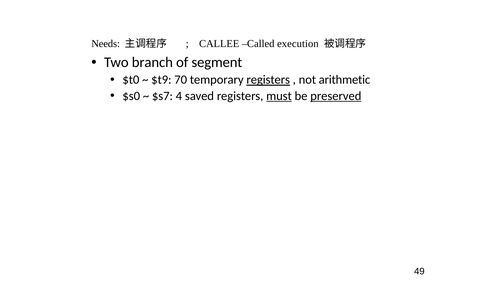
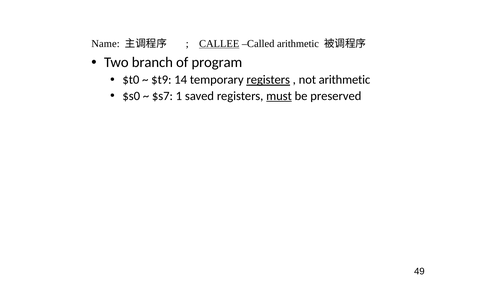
Needs: Needs -> Name (106, 44)
CALLEE underline: none -> present (219, 44)
Called execution: execution -> arithmetic (298, 44)
segment: segment -> program (217, 62)
70: 70 -> 14 (181, 80)
4: 4 -> 1 (179, 96)
preserved underline: present -> none (336, 96)
